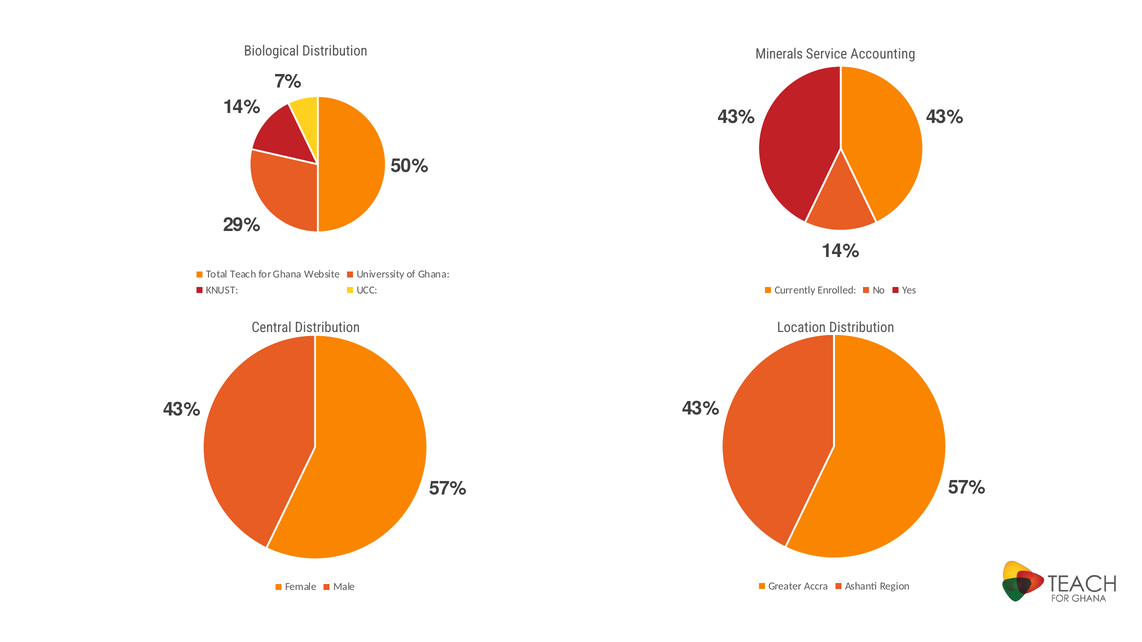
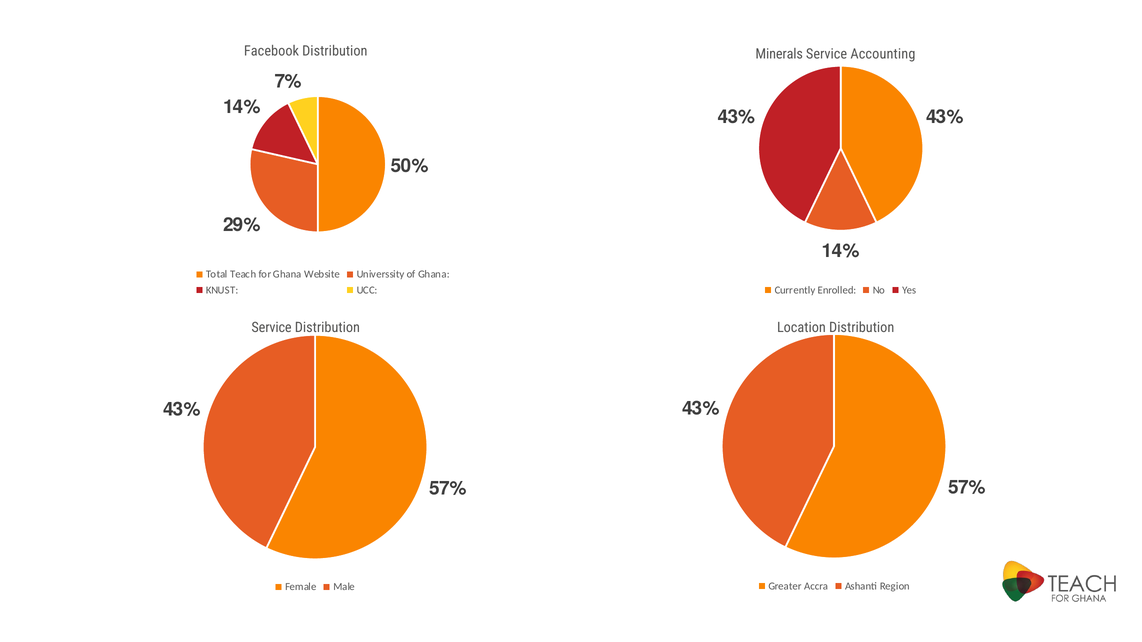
Biological: Biological -> Facebook (271, 51)
Central: Central -> Service (272, 328)
